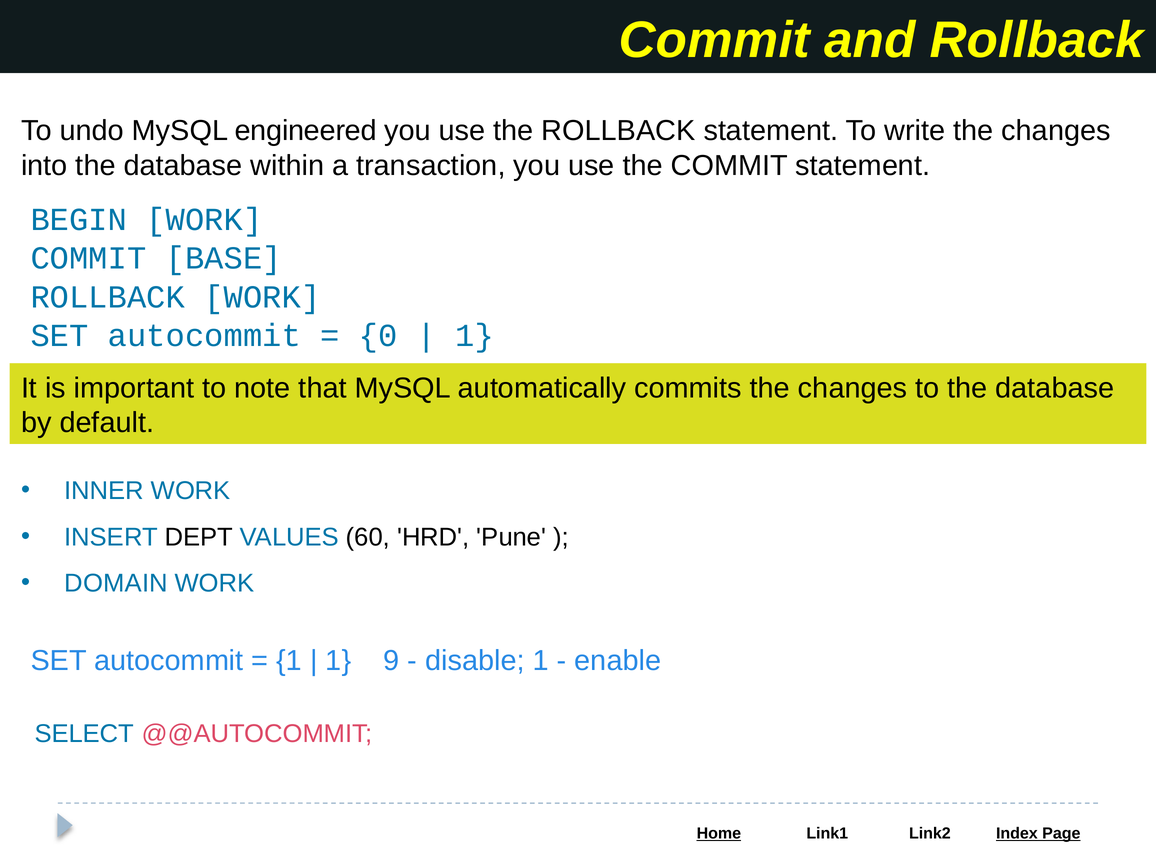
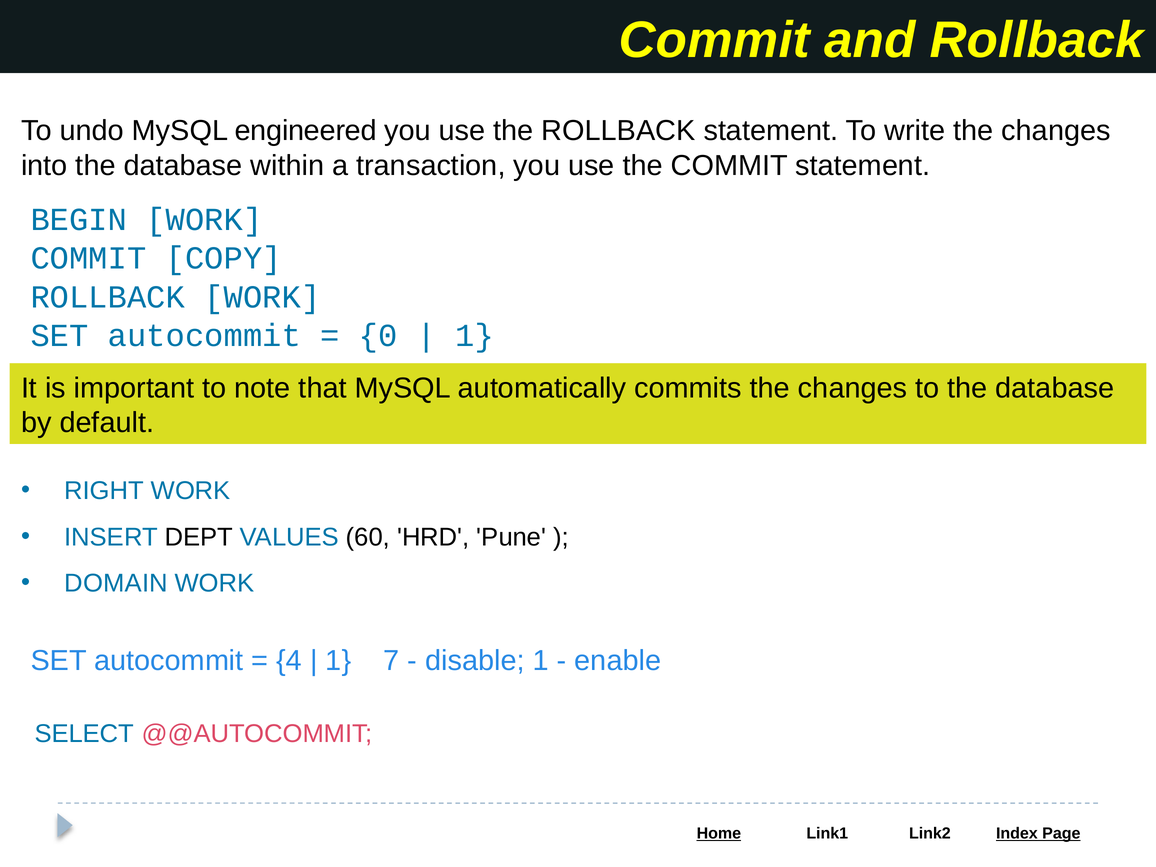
BASE: BASE -> COPY (224, 258)
INNER: INNER -> RIGHT (104, 491)
1: 1 -> 4 (289, 661)
9: 9 -> 7 (391, 661)
